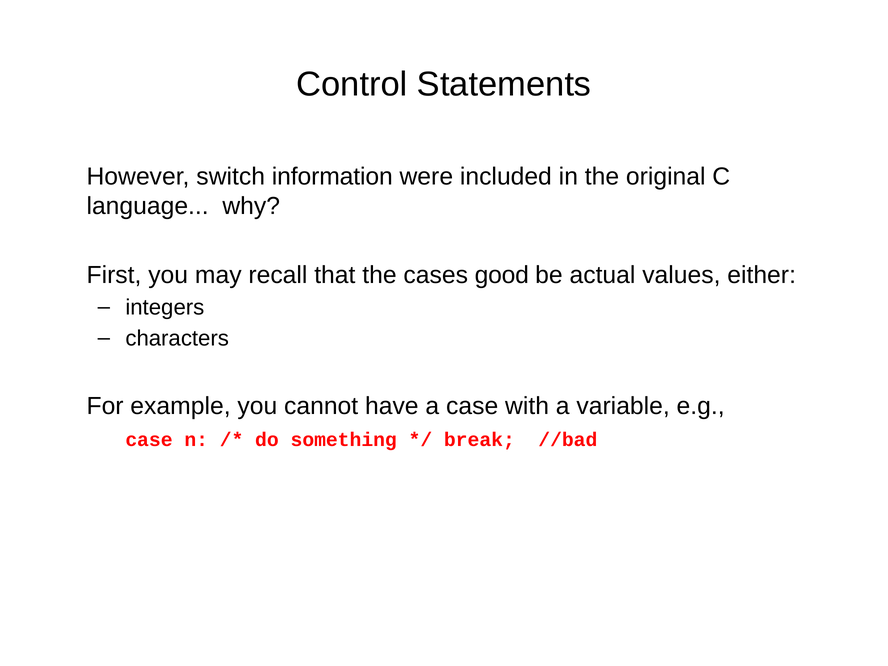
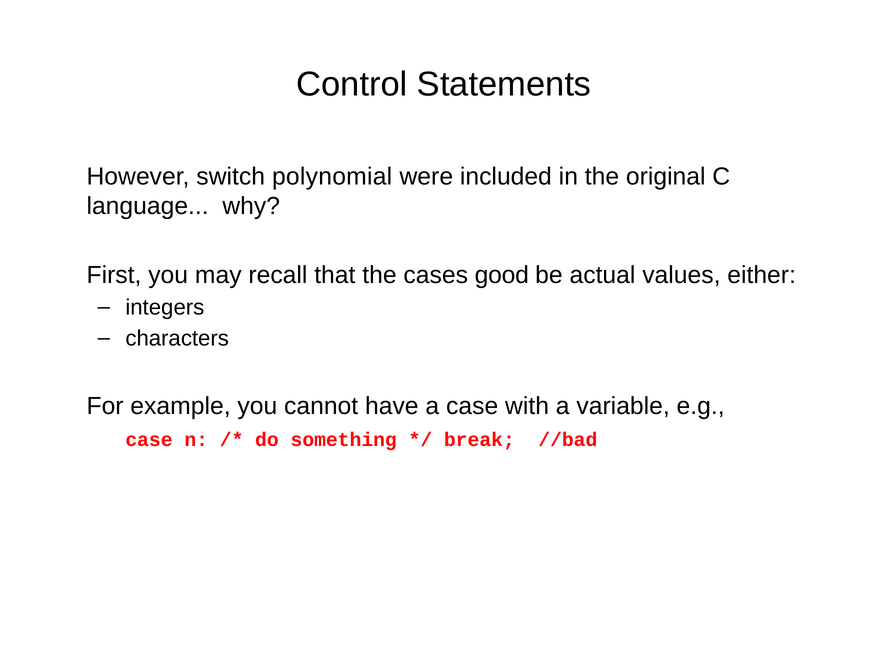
information: information -> polynomial (332, 176)
